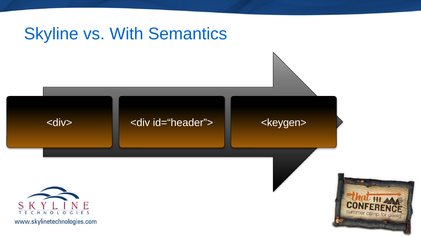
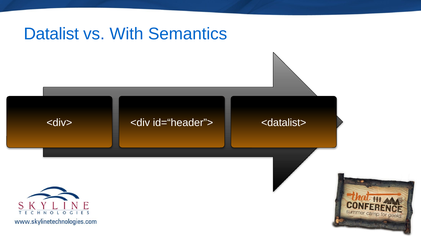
Skyline: Skyline -> Datalist (51, 34)
<keygen>: <keygen> -> <datalist> (284, 123)
